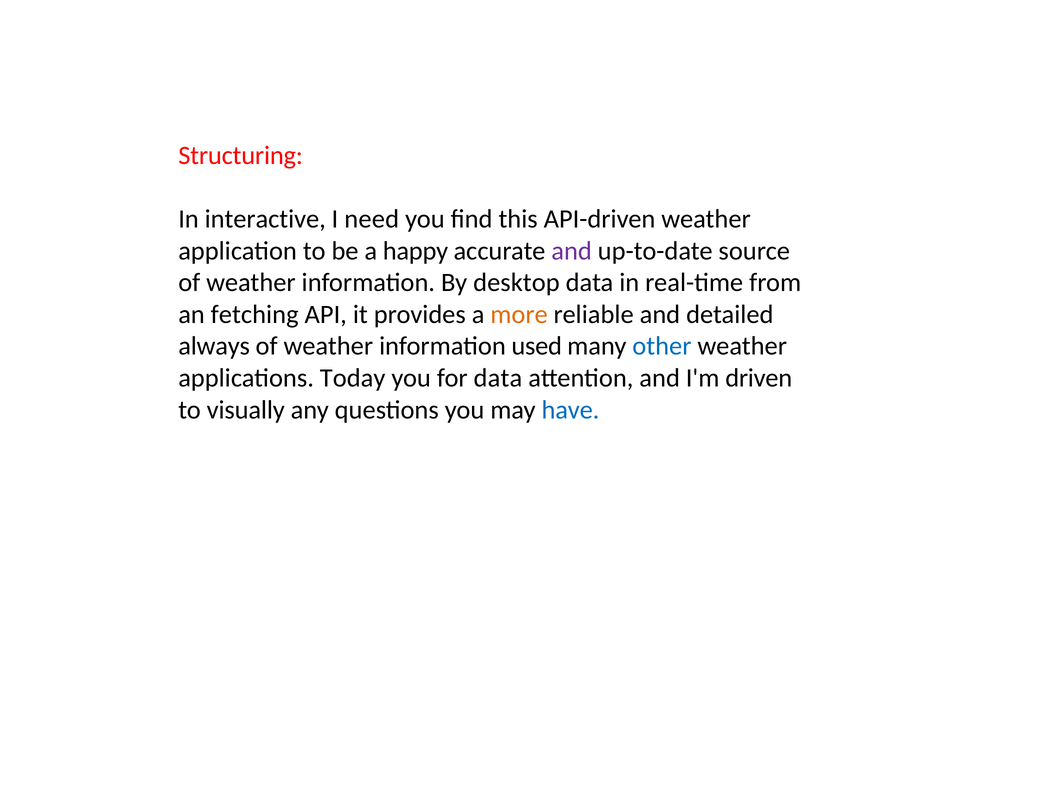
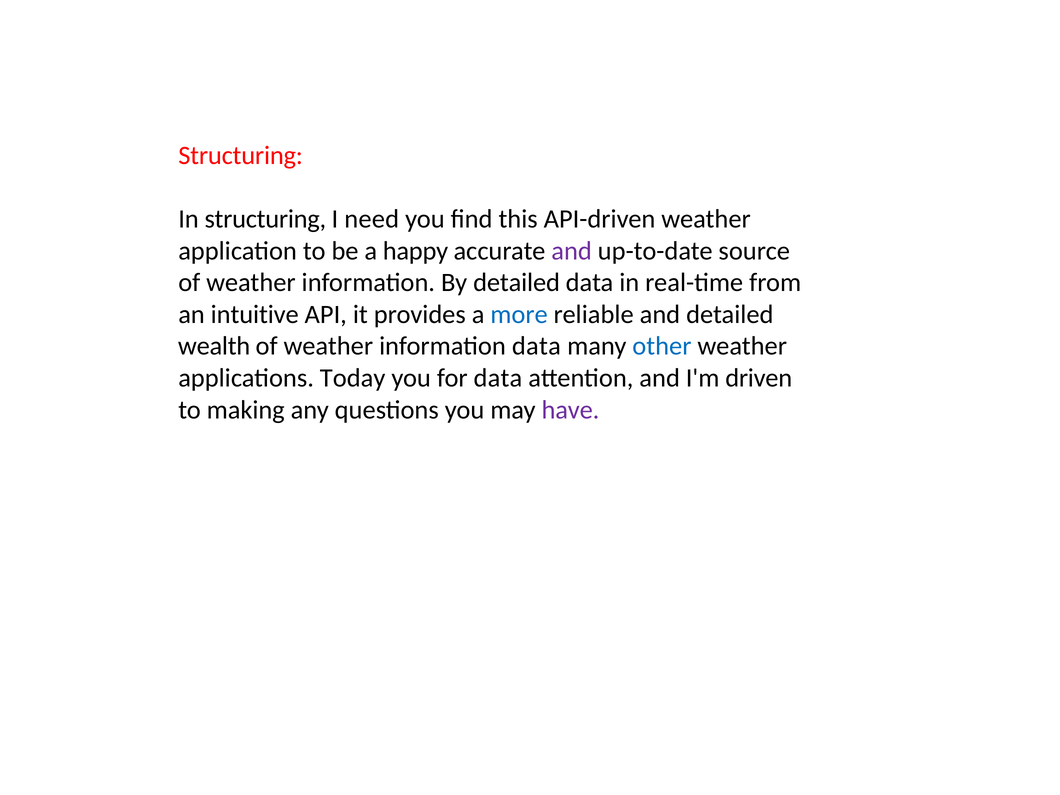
In interactive: interactive -> structuring (265, 219)
By desktop: desktop -> detailed (517, 283)
fetching: fetching -> intuitive (255, 314)
more colour: orange -> blue (519, 314)
always: always -> wealth (214, 346)
information used: used -> data (536, 346)
visually: visually -> making (246, 410)
have colour: blue -> purple (570, 410)
